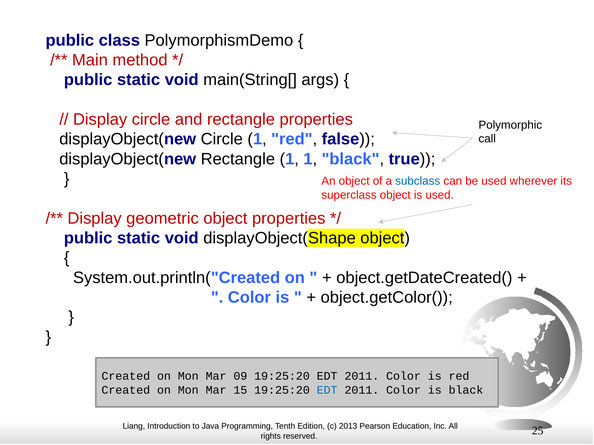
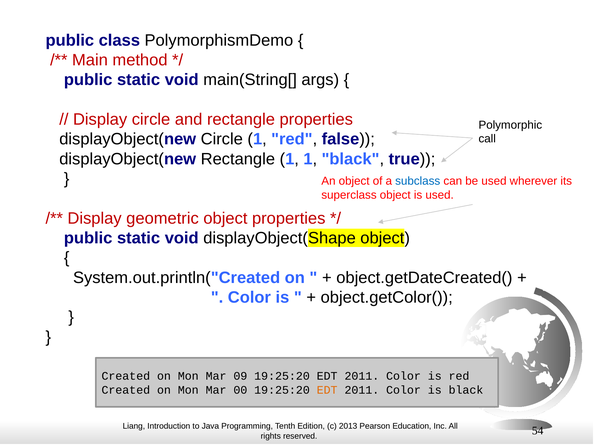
15: 15 -> 00 (240, 390)
EDT colour: blue -> orange (327, 390)
25: 25 -> 54 (538, 431)
